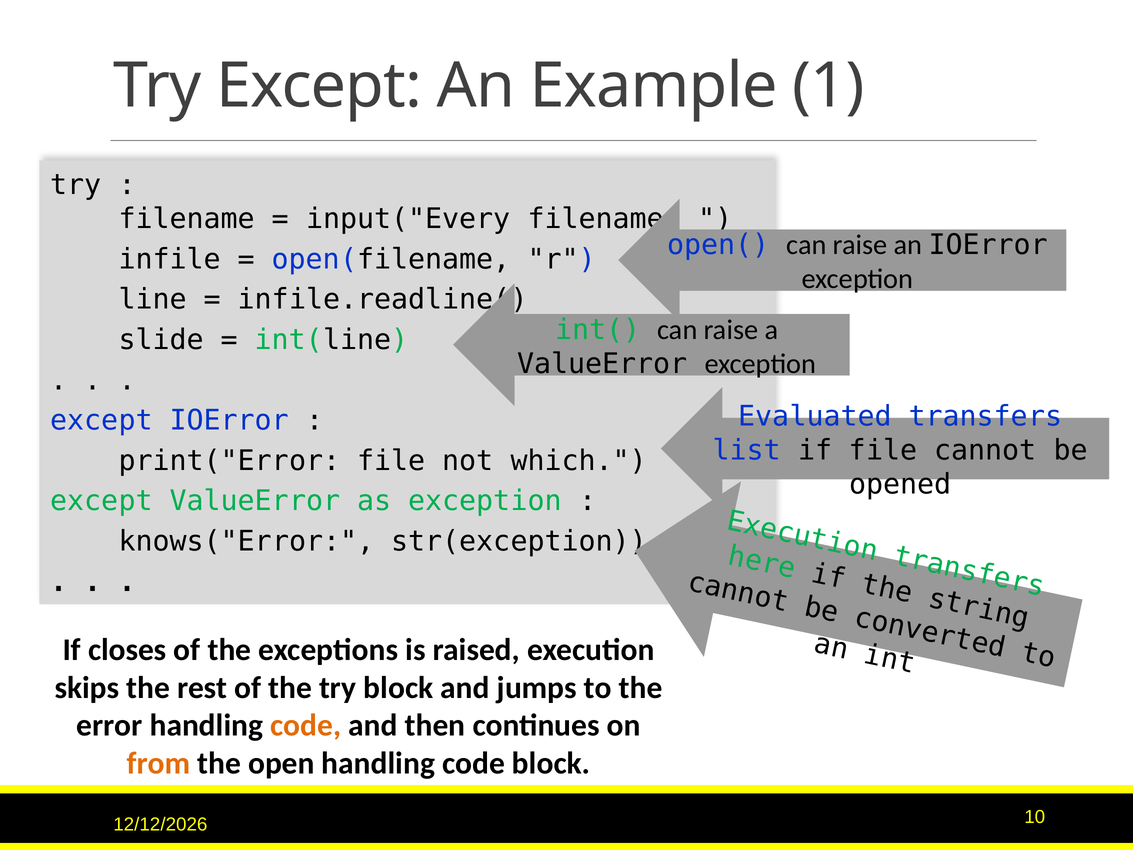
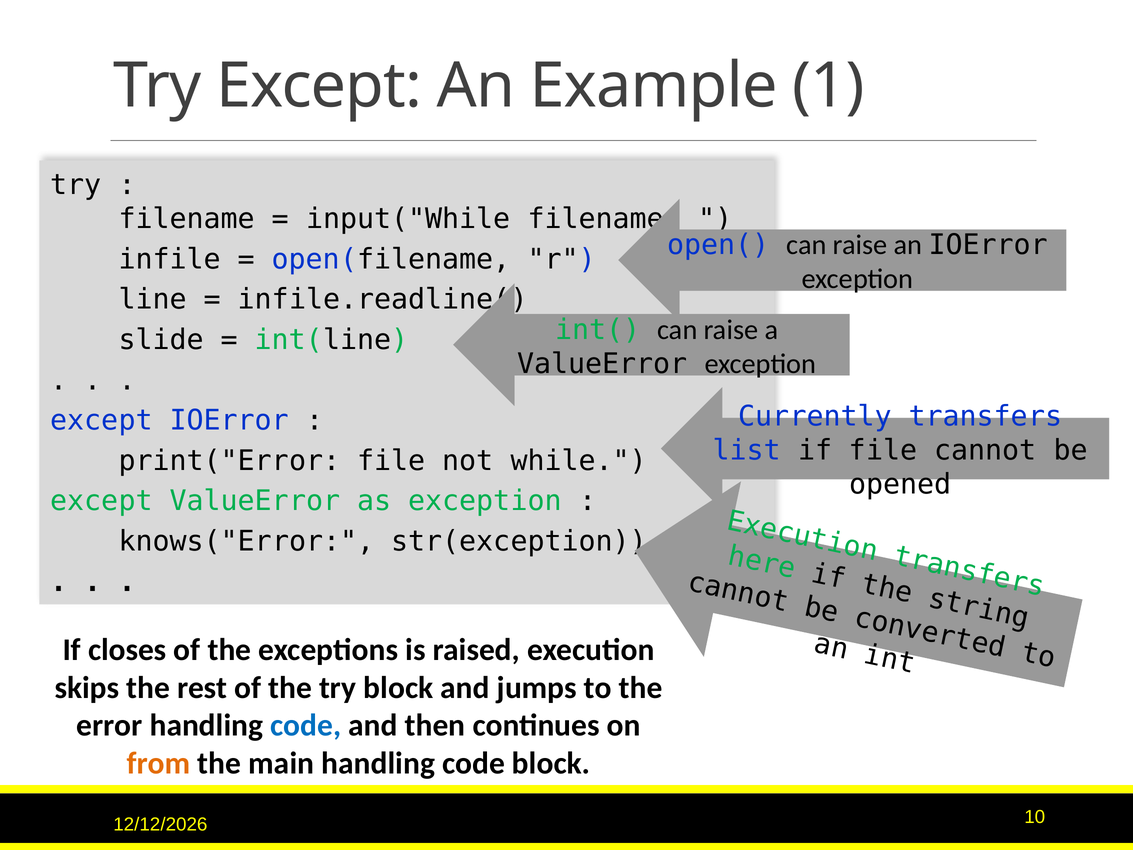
input("Every: input("Every -> input("While (408, 219)
Evaluated: Evaluated -> Currently (815, 416)
which: which -> while (579, 461)
code colour: orange -> blue (306, 725)
open: open -> main (281, 763)
